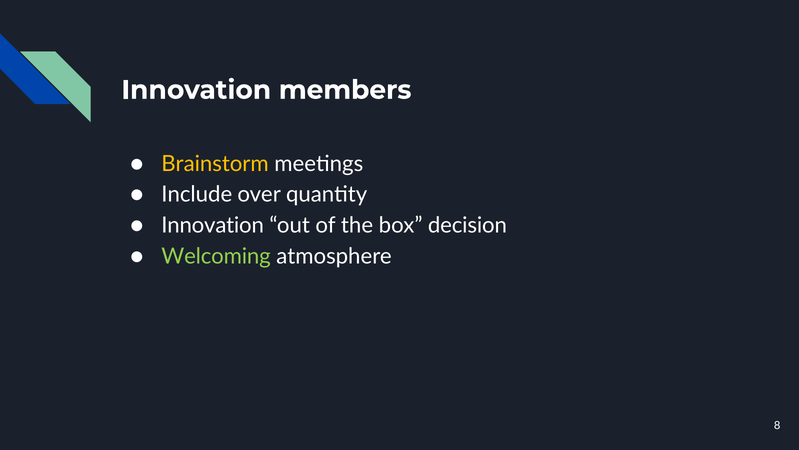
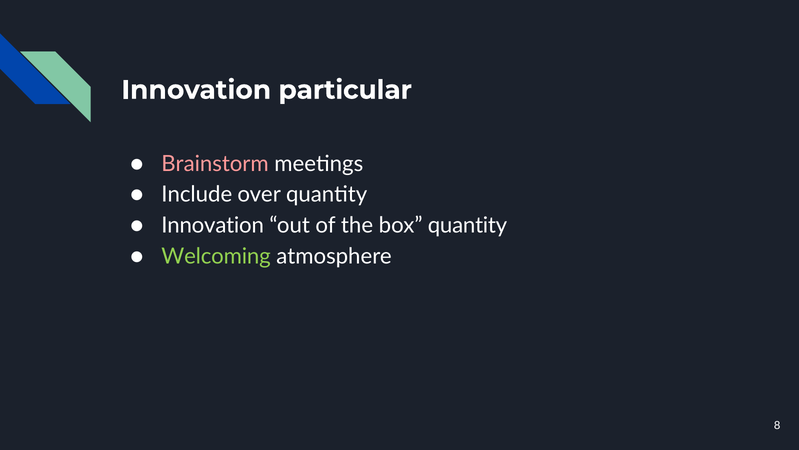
members: members -> particular (345, 90)
Brainstorm colour: yellow -> pink (215, 164)
box decision: decision -> quantity (467, 225)
